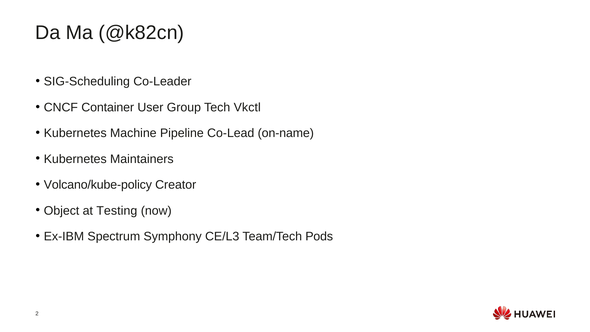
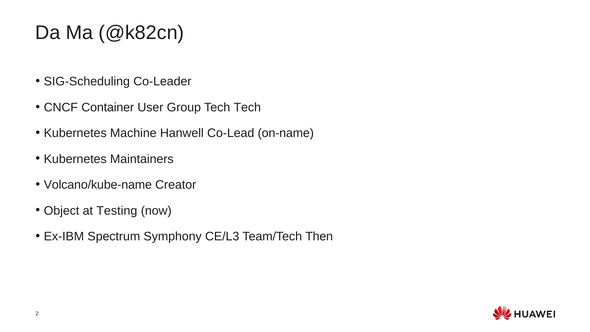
Tech Vkctl: Vkctl -> Tech (247, 107)
Pipeline: Pipeline -> Hanwell (182, 133)
Volcano/kube-policy: Volcano/kube-policy -> Volcano/kube-name (98, 185)
Pods: Pods -> Then (319, 236)
